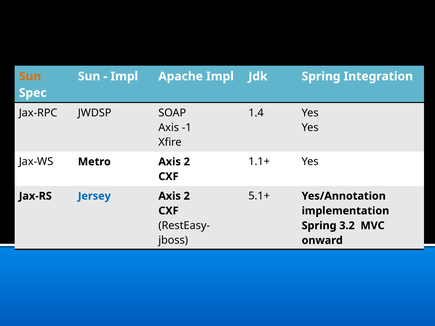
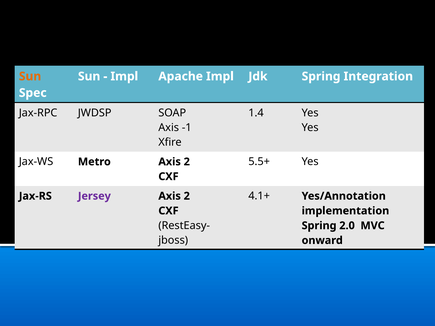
1.1+: 1.1+ -> 5.5+ (259, 162)
5.1+: 5.1+ -> 4.1+ (259, 196)
Jersey colour: blue -> purple (94, 196)
3.2: 3.2 -> 2.0 (347, 226)
